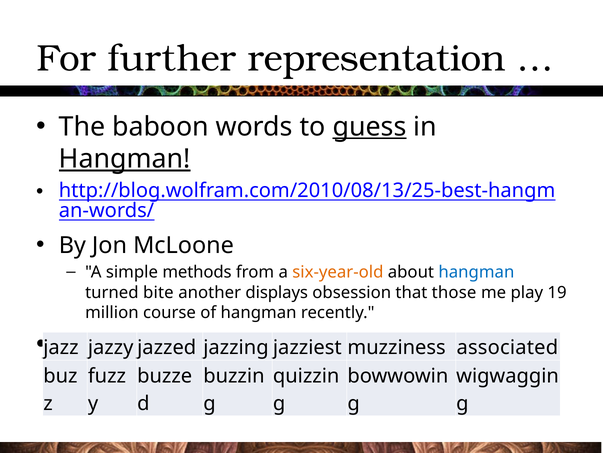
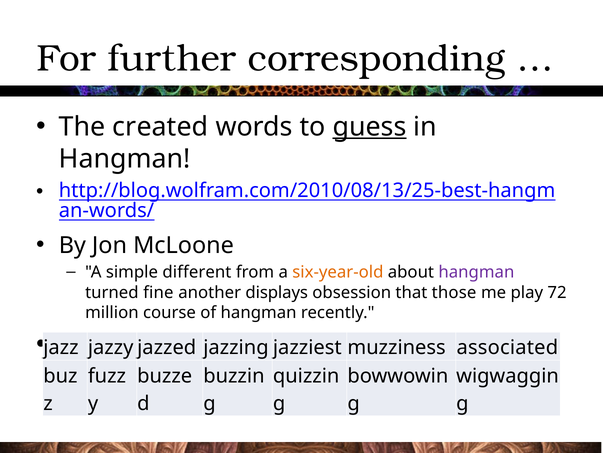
representation: representation -> corresponding (376, 58)
baboon: baboon -> created (160, 126)
Hangman underline: present -> none (125, 159)
methods: methods -> different (197, 272)
hangman colour: blue -> purple (476, 272)
bite: bite -> fine (158, 292)
19: 19 -> 72 (557, 292)
